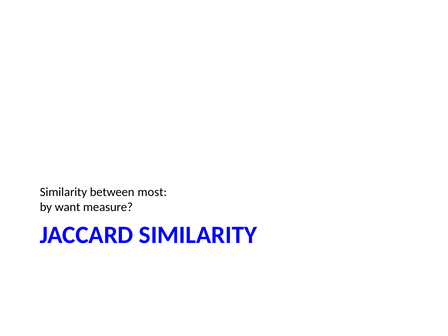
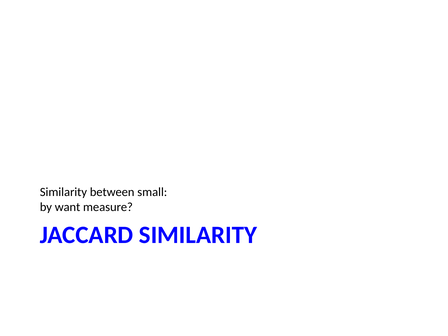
most: most -> small (152, 192)
